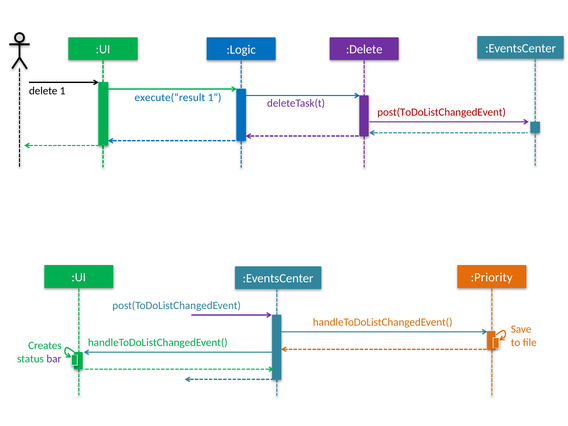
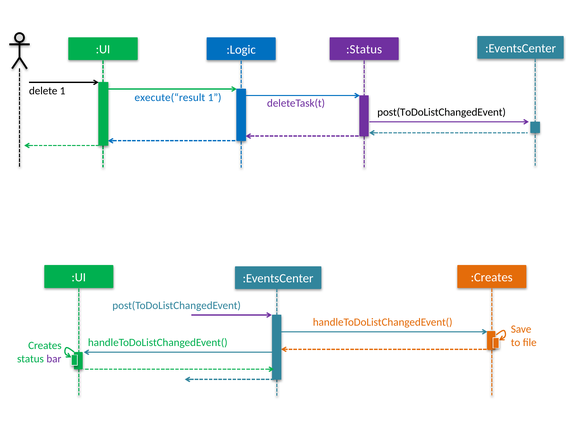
:Delete: :Delete -> :Status (364, 49)
post(ToDoListChangedEvent colour: red -> black (442, 112)
:Priority: :Priority -> :Creates (492, 277)
